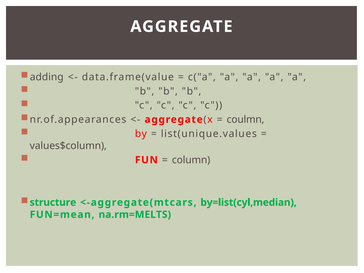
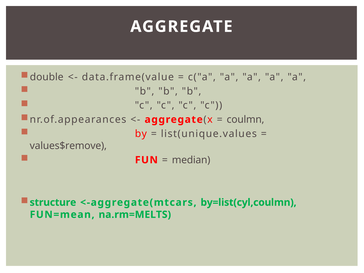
adding: adding -> double (47, 77)
values$column: values$column -> values$remove (68, 146)
column: column -> median (191, 160)
by=list(cyl,median: by=list(cyl,median -> by=list(cyl,coulmn (249, 202)
